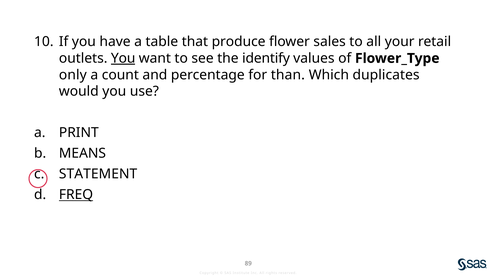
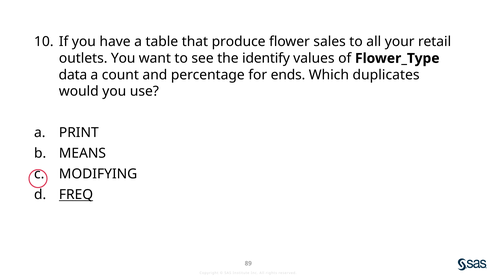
You underline: present -> none (123, 58)
only: only -> data (73, 75)
than: than -> ends (288, 75)
STATEMENT: STATEMENT -> MODIFYING (98, 174)
